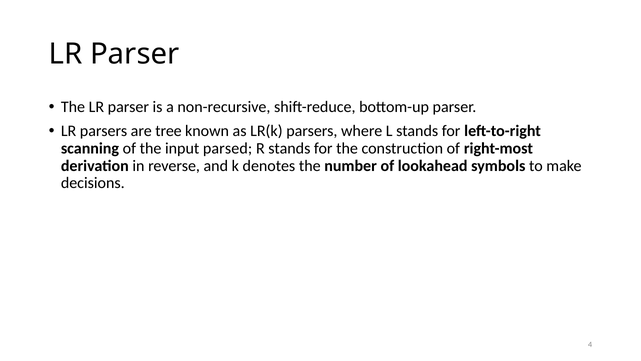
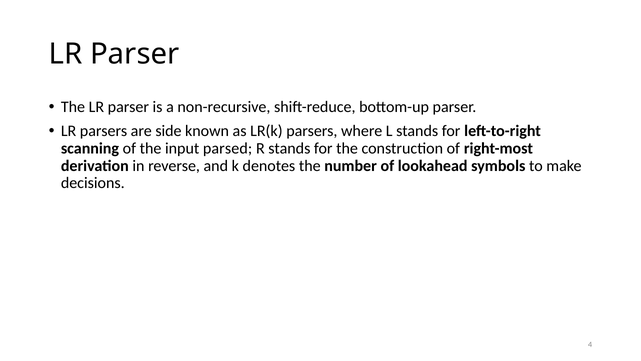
tree: tree -> side (168, 131)
